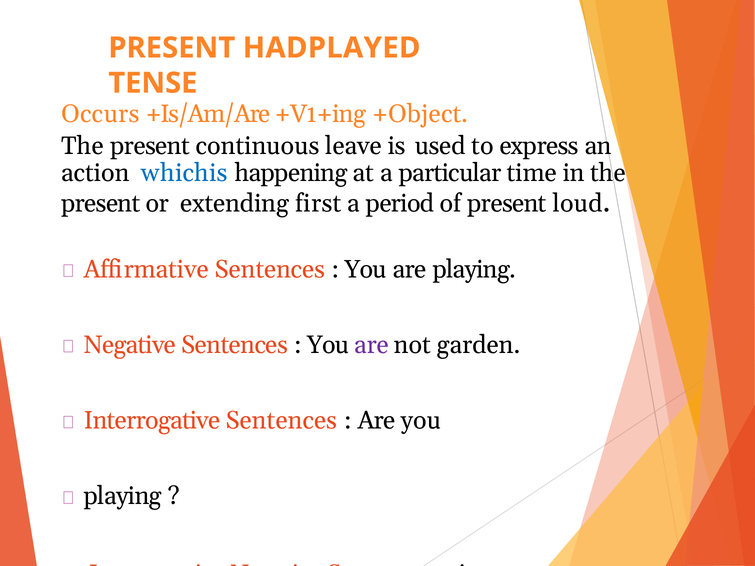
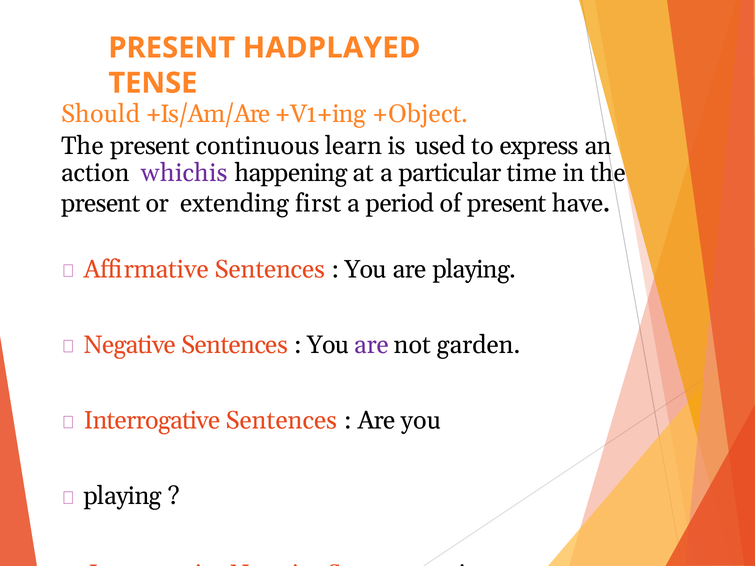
Occurs: Occurs -> Should (101, 114)
leave: leave -> learn (354, 146)
whichis colour: blue -> purple (185, 173)
loud: loud -> have (578, 203)
